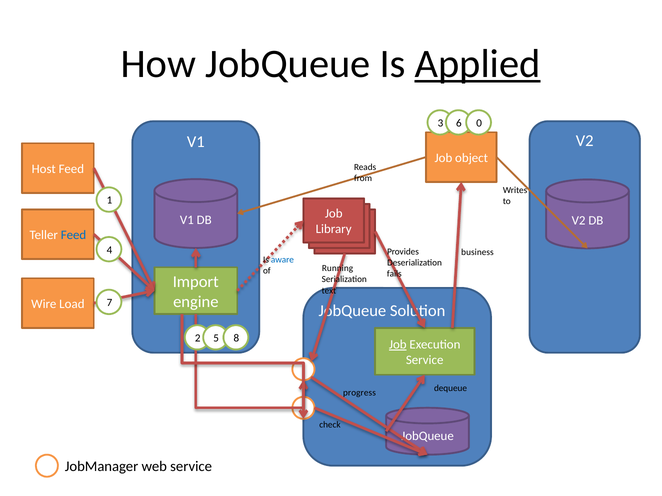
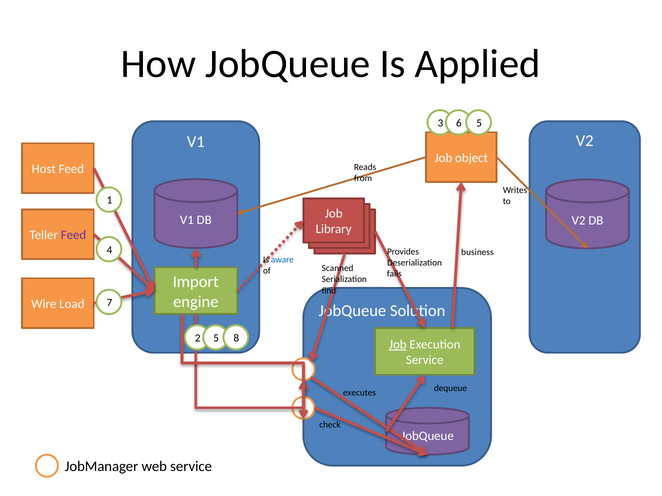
Applied underline: present -> none (478, 64)
6 0: 0 -> 5 (479, 123)
Feed colour: blue -> purple (73, 235)
Running: Running -> Scanned (338, 269)
text: text -> find (329, 291)
progress: progress -> executes (360, 393)
